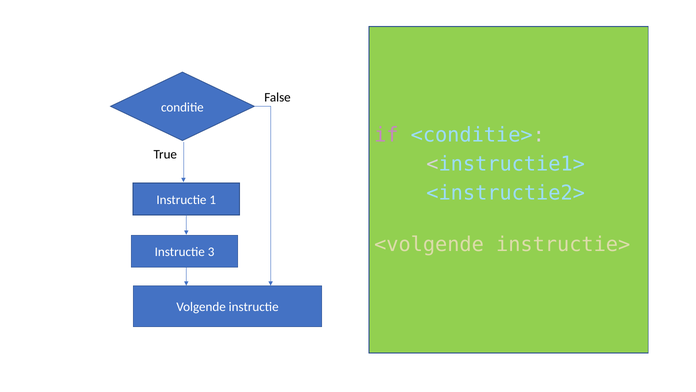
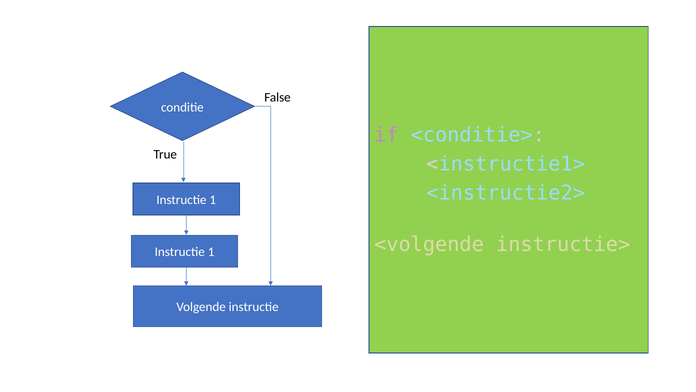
3: 3 -> 1 (211, 252)
